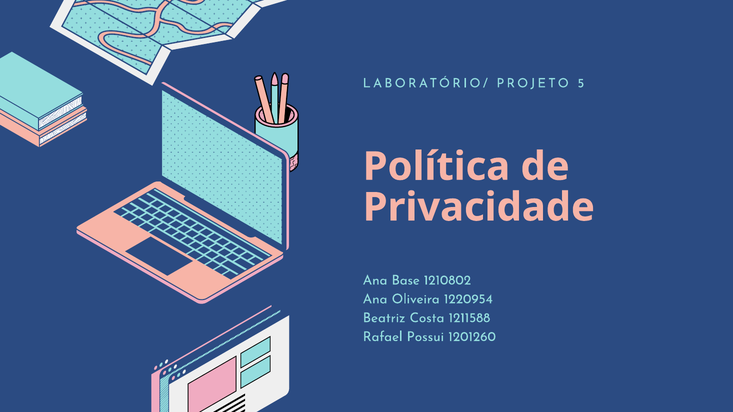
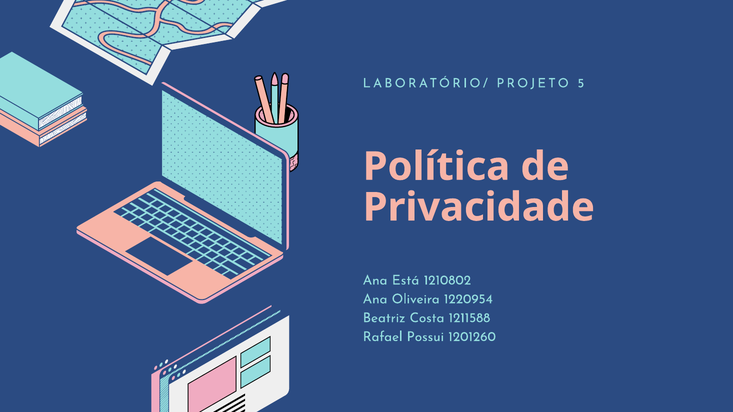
Base: Base -> Está (406, 280)
